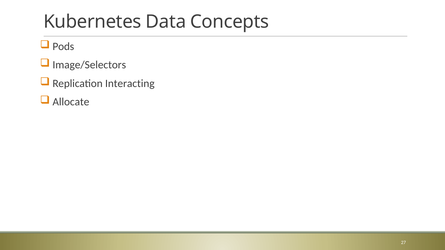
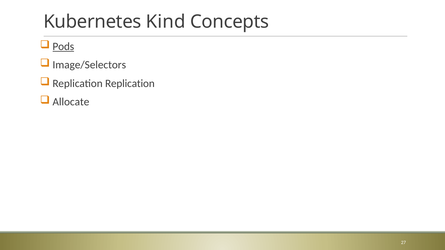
Data: Data -> Kind (166, 22)
Pods underline: none -> present (63, 47)
Replication Interacting: Interacting -> Replication (130, 84)
